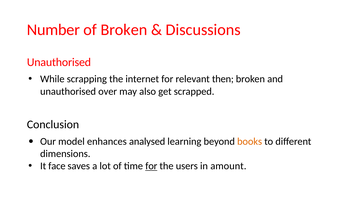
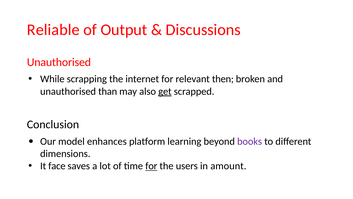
Number: Number -> Reliable (53, 30)
of Broken: Broken -> Output (124, 30)
over: over -> than (108, 91)
get underline: none -> present (165, 91)
analysed: analysed -> platform (147, 141)
books colour: orange -> purple (250, 141)
